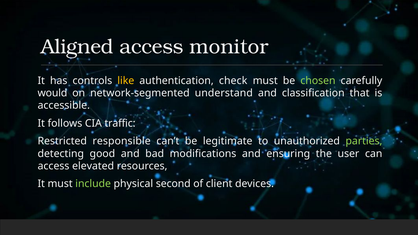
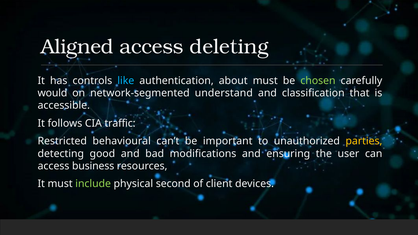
monitor: monitor -> deleting (229, 47)
like colour: yellow -> light blue (126, 81)
check: check -> about (233, 81)
responsible: responsible -> behavioural (122, 141)
legitimate: legitimate -> important (228, 141)
parties colour: light green -> yellow (364, 141)
elevated: elevated -> business (93, 166)
